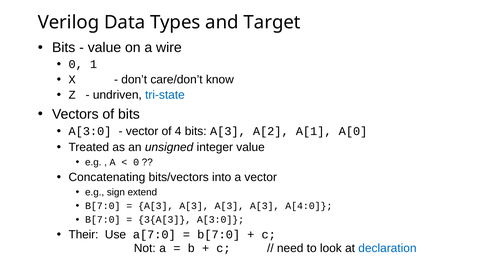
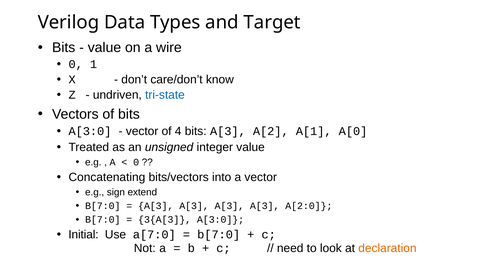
A[4:0: A[4:0 -> A[2:0 (309, 206)
Their: Their -> Initial (83, 235)
declaration colour: blue -> orange (387, 249)
